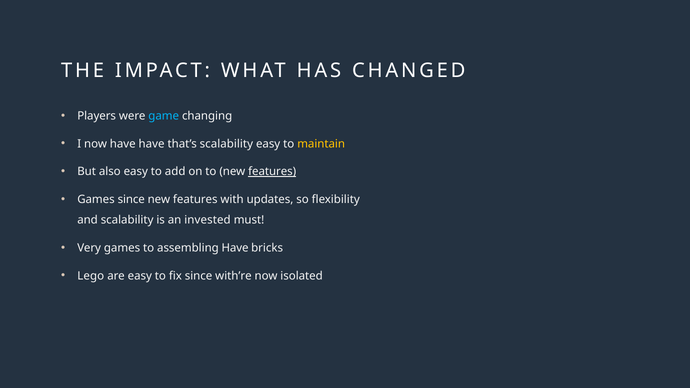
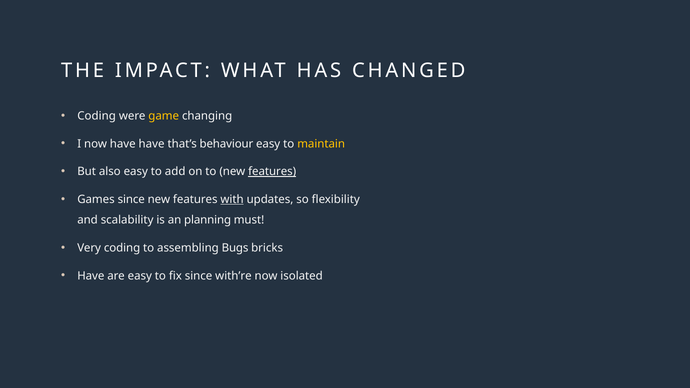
Players: Players -> Coding (97, 116)
game colour: light blue -> yellow (164, 116)
that’s scalability: scalability -> behaviour (226, 144)
with underline: none -> present (232, 199)
invested: invested -> planning (208, 220)
Very games: games -> coding (122, 248)
assembling Have: Have -> Bugs (235, 248)
Lego: Lego -> Have (91, 276)
